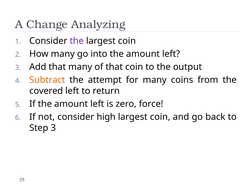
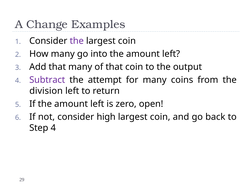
Analyzing: Analyzing -> Examples (98, 24)
Subtract colour: orange -> purple (47, 80)
covered: covered -> division (46, 91)
force: force -> open (151, 104)
Step 3: 3 -> 4 (53, 128)
